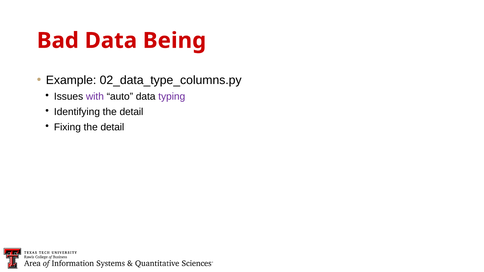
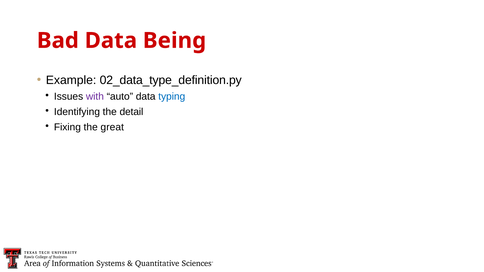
02_data_type_columns.py: 02_data_type_columns.py -> 02_data_type_definition.py (171, 80)
typing colour: purple -> blue (172, 97)
Fixing the detail: detail -> great (112, 127)
